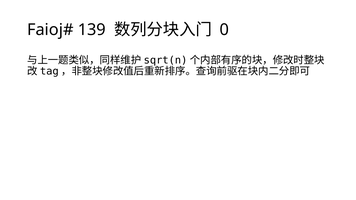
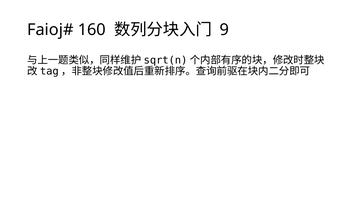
139: 139 -> 160 (92, 30)
0: 0 -> 9 (224, 30)
